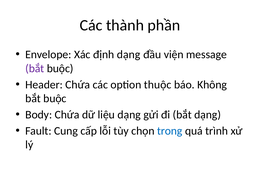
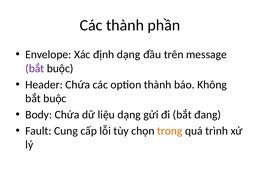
viện: viện -> trên (174, 55)
option thuộc: thuộc -> thành (158, 85)
bắt dạng: dạng -> đang (208, 115)
trong colour: blue -> orange (170, 131)
